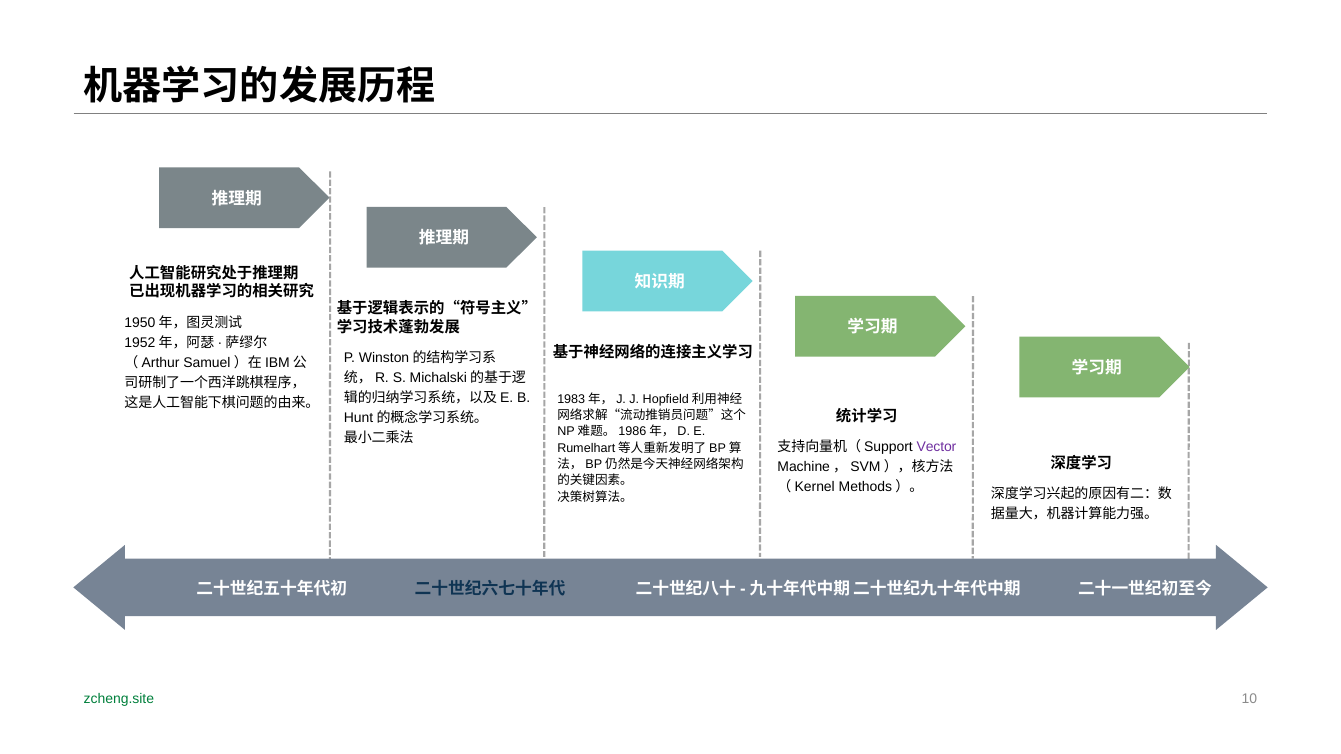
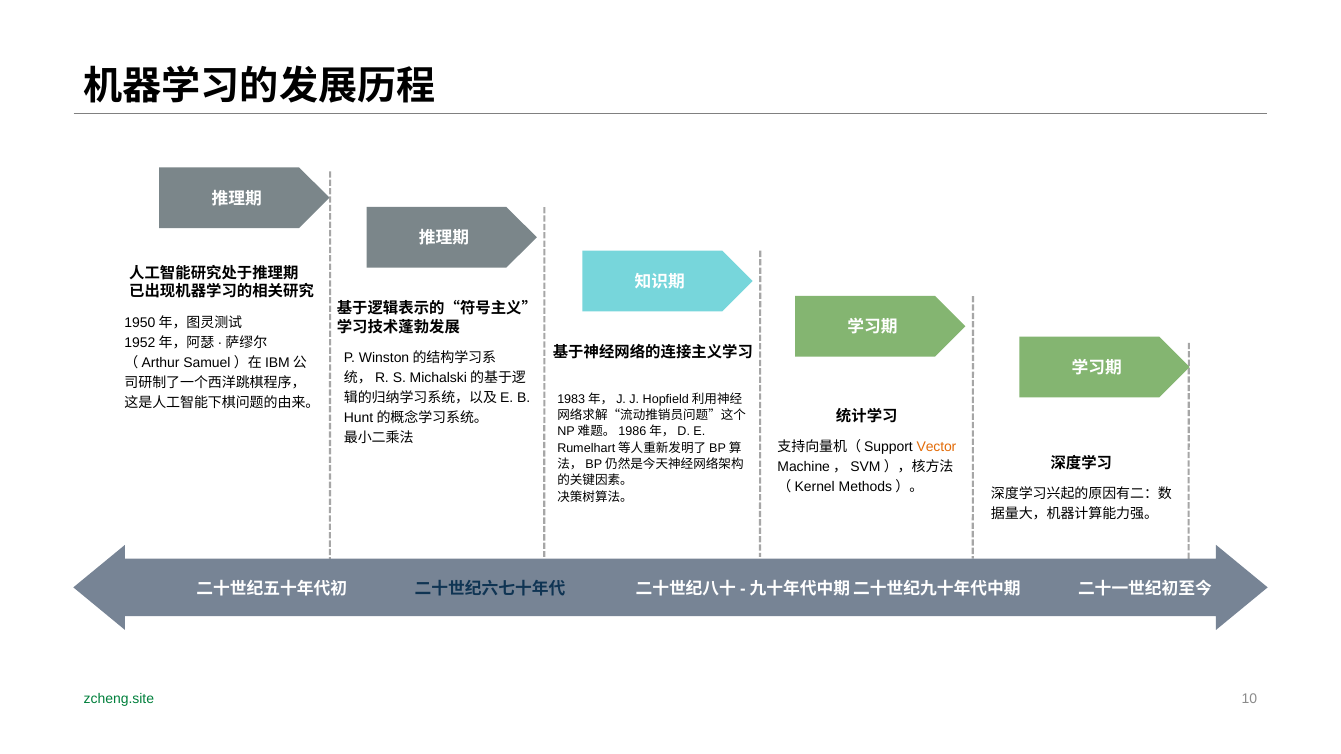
Vector colour: purple -> orange (937, 447)
